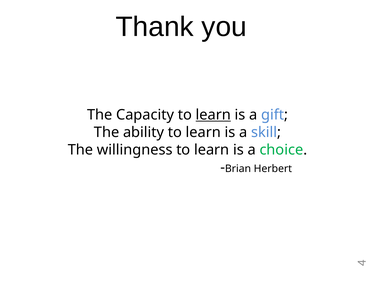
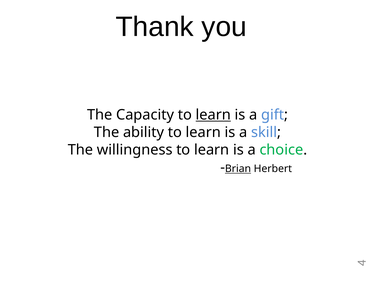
Brian underline: none -> present (238, 169)
